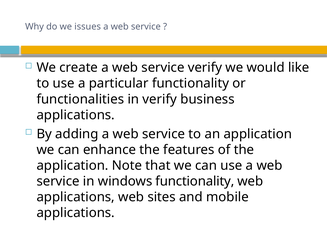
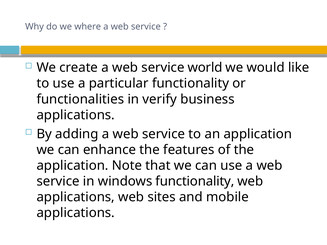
issues: issues -> where (88, 27)
service verify: verify -> world (205, 68)
